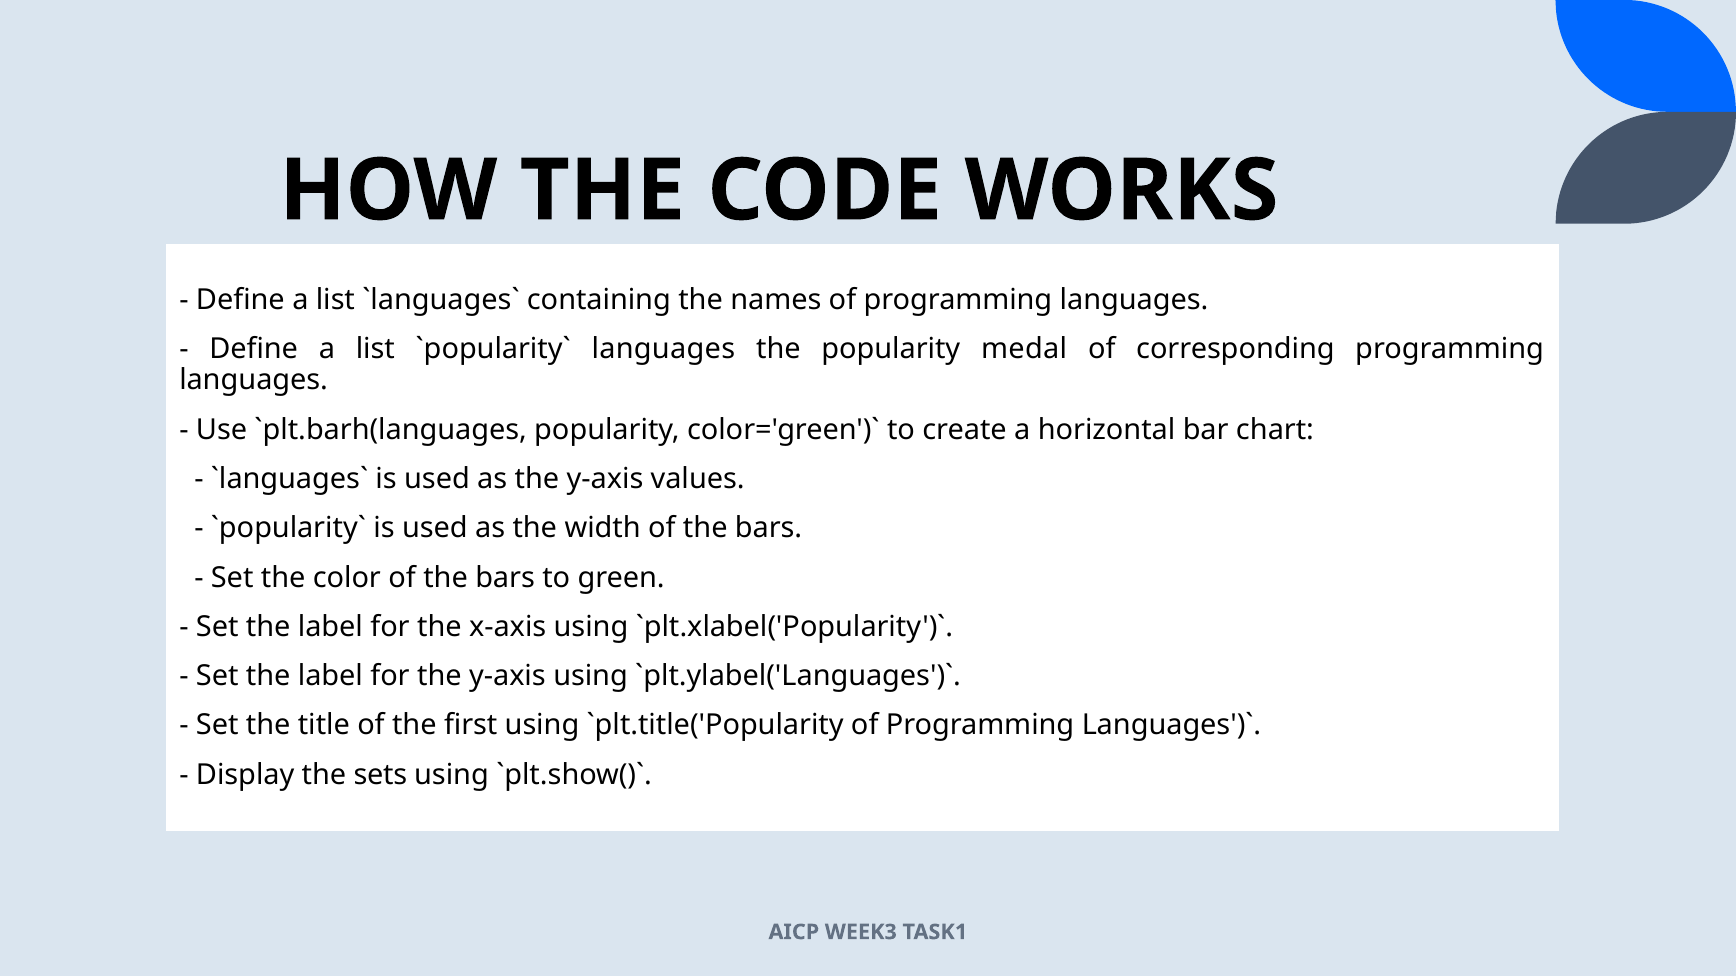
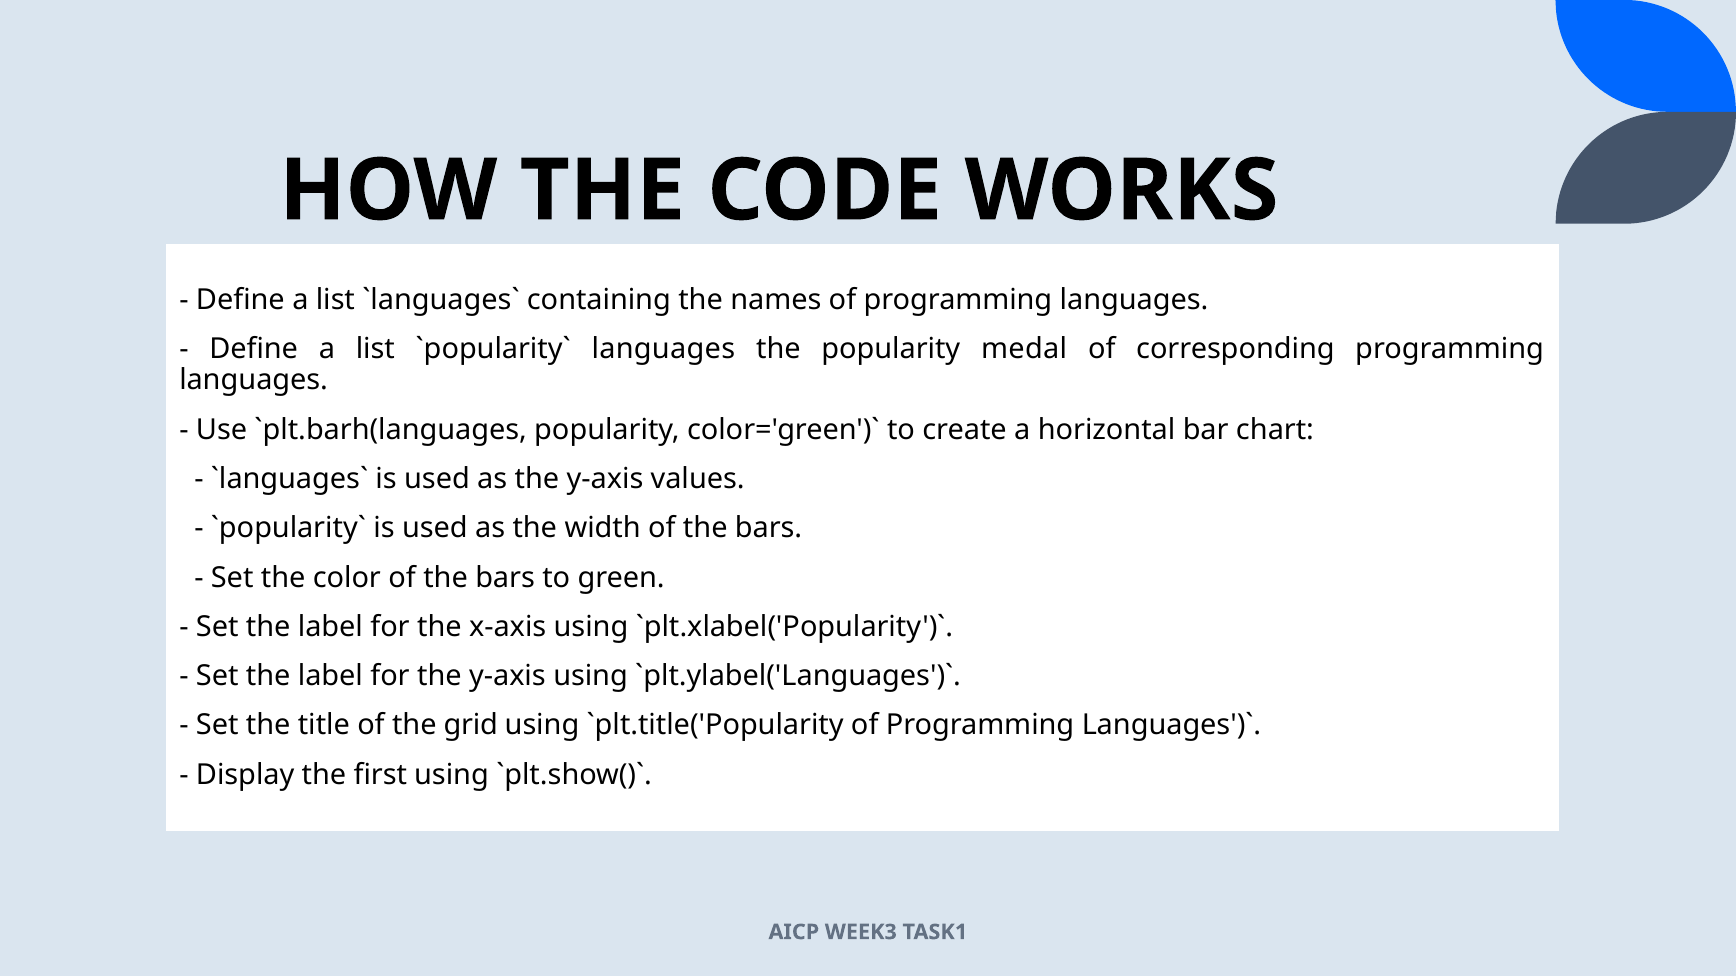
first: first -> grid (471, 726)
sets: sets -> first (380, 775)
